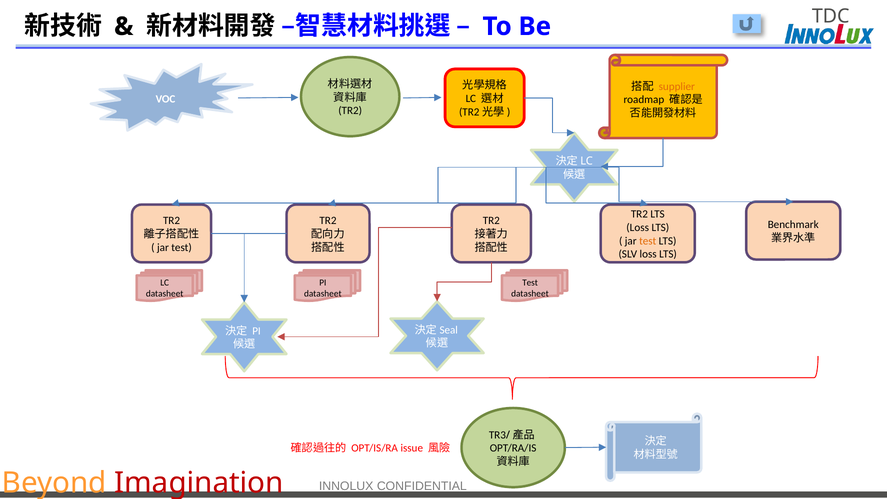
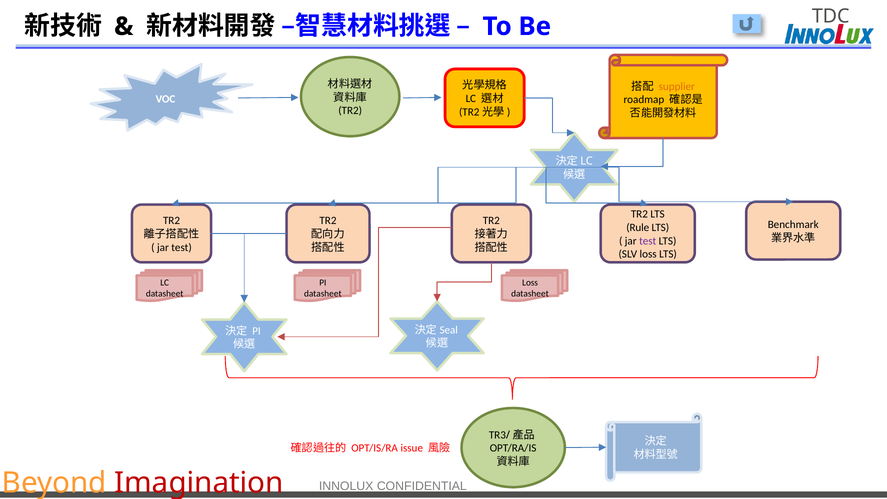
Loss: Loss -> Rule (638, 227)
test colour: orange -> purple (648, 241)
Test: Test -> Loss (530, 283)
